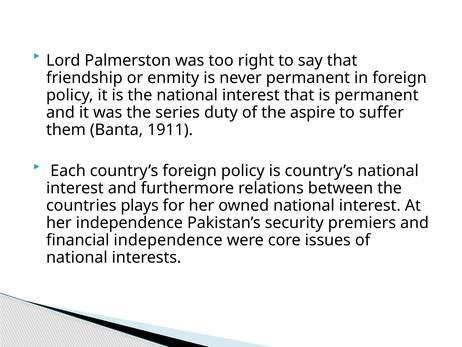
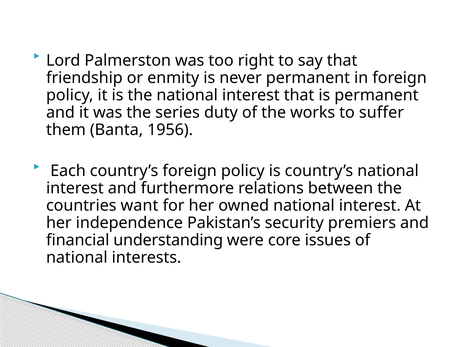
aspire: aspire -> works (313, 112)
1911: 1911 -> 1956 (170, 130)
plays: plays -> want (140, 205)
financial independence: independence -> understanding (168, 240)
